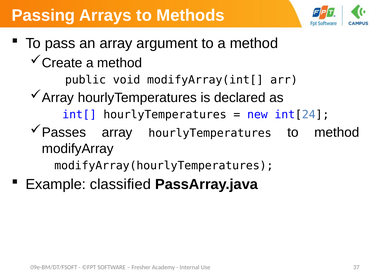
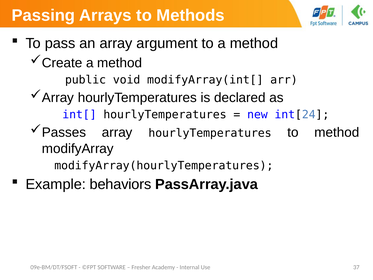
classified: classified -> behaviors (120, 184)
